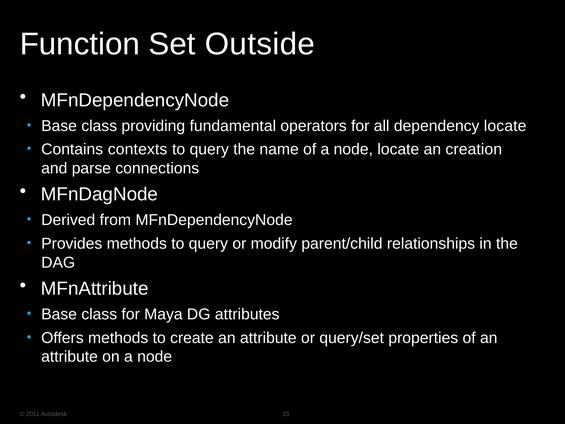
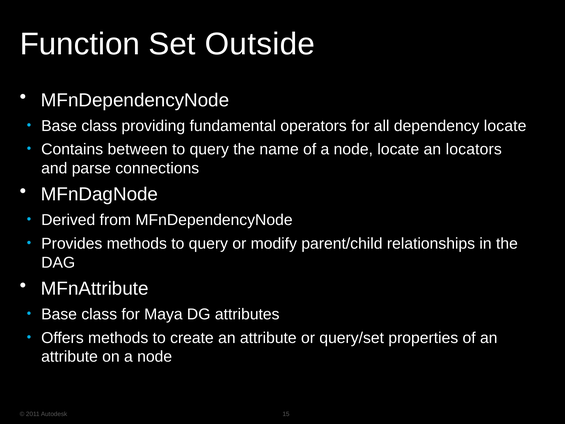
contexts: contexts -> between (138, 149)
creation: creation -> locators (474, 149)
